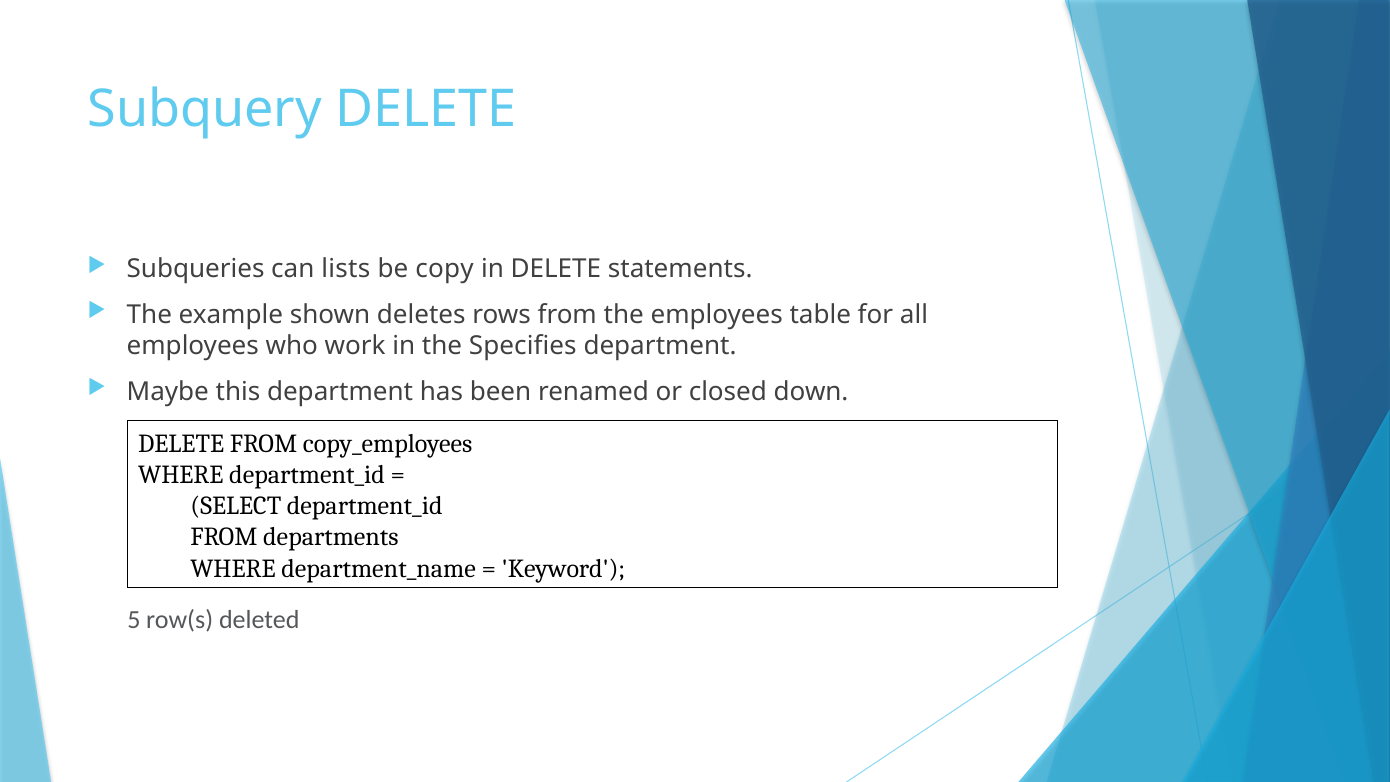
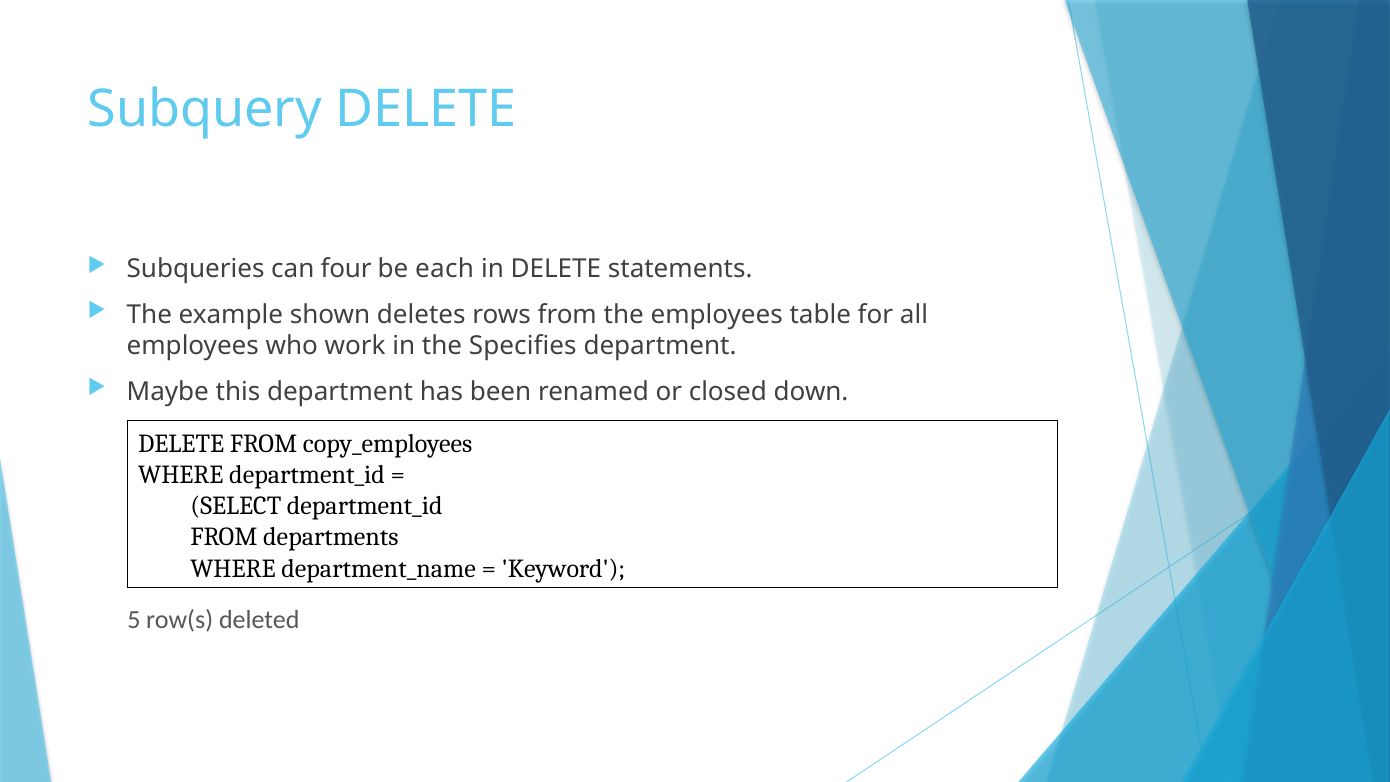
lists: lists -> four (346, 269)
copy: copy -> each (445, 269)
